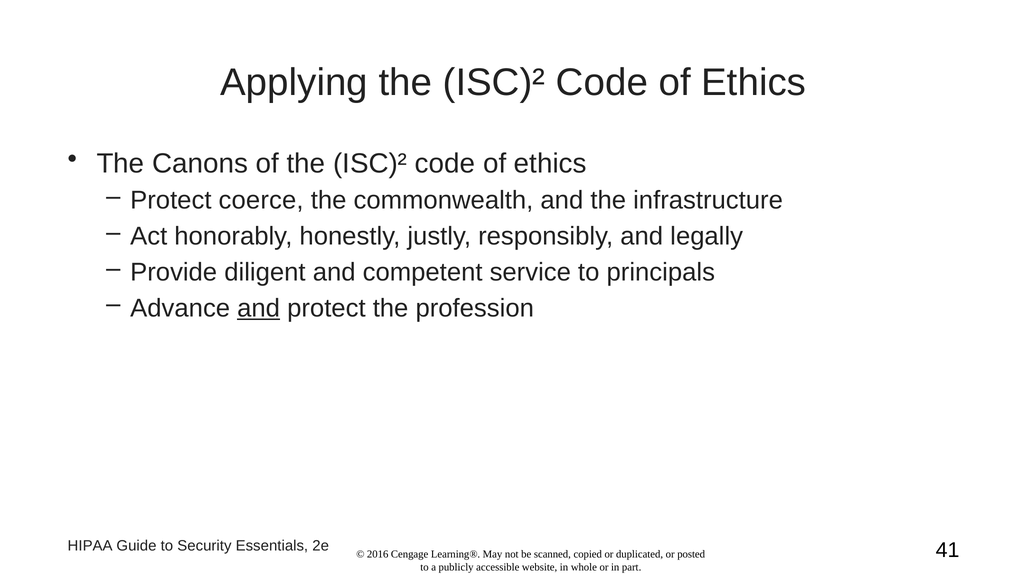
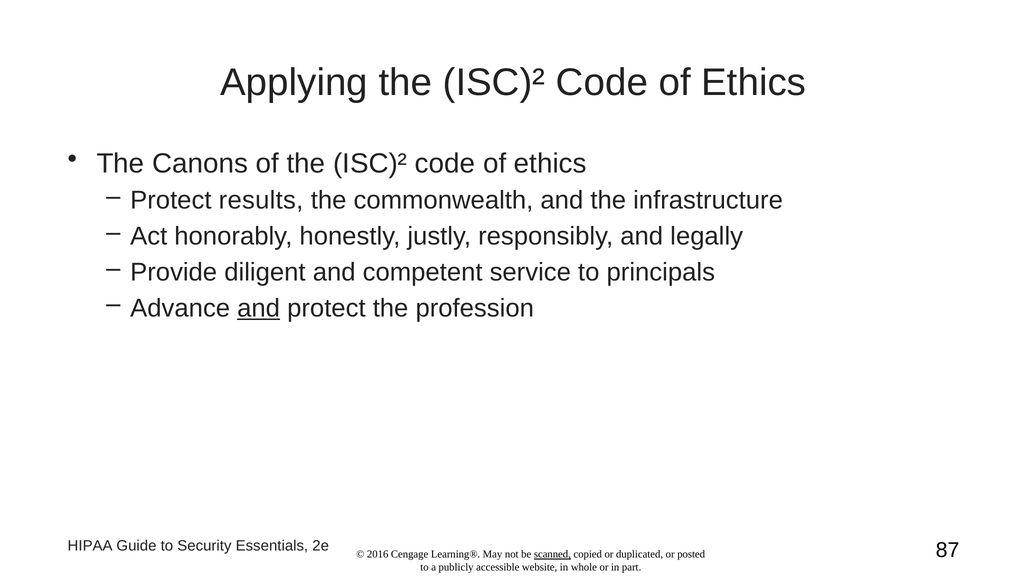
coerce: coerce -> results (261, 201)
41: 41 -> 87 (948, 551)
scanned underline: none -> present (552, 555)
